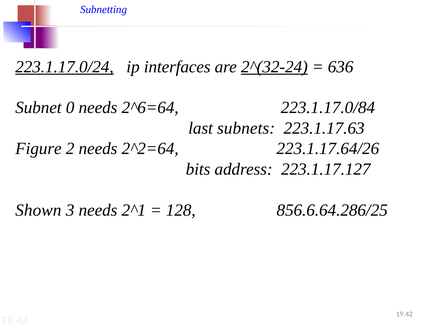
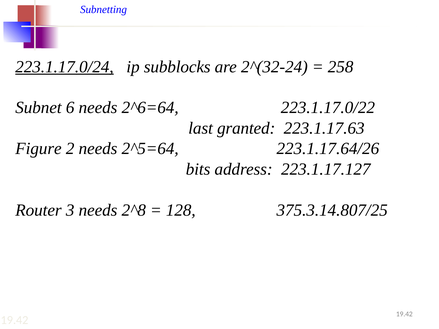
interfaces: interfaces -> subblocks (177, 67)
2^(32-24 underline: present -> none (274, 67)
636: 636 -> 258 (341, 67)
0: 0 -> 6 (70, 108)
223.1.17.0/84: 223.1.17.0/84 -> 223.1.17.0/22 (328, 108)
subnets: subnets -> granted (246, 128)
2^2=64: 2^2=64 -> 2^5=64 (150, 149)
Shown: Shown -> Router (38, 210)
2^1: 2^1 -> 2^8 (134, 210)
856.6.64.286/25: 856.6.64.286/25 -> 375.3.14.807/25 (332, 210)
